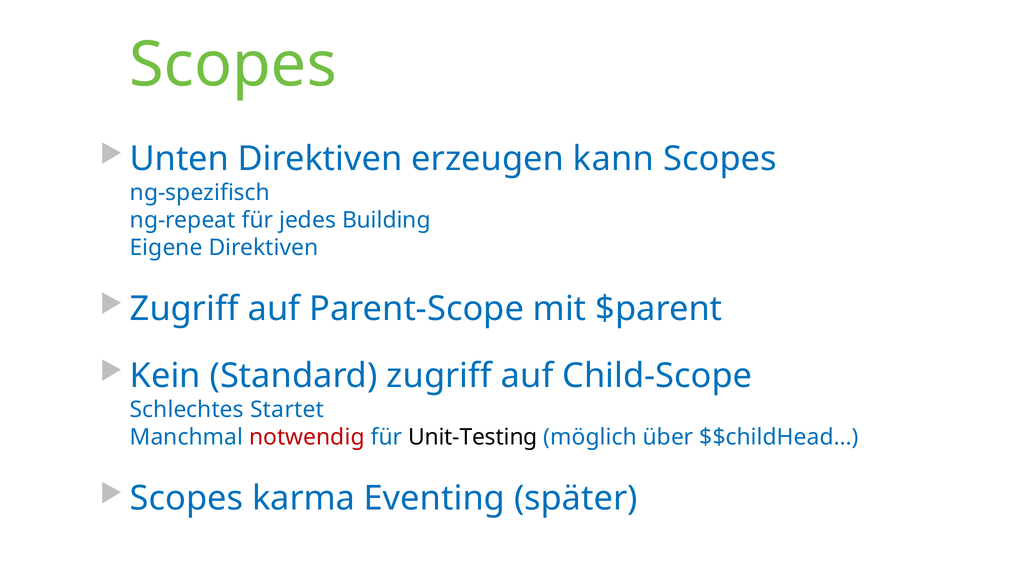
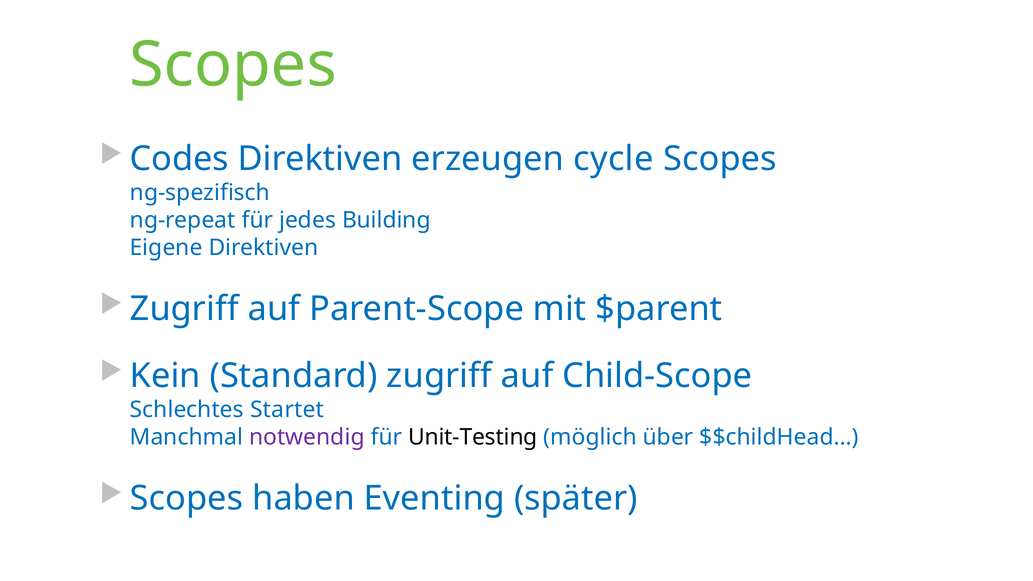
Unten: Unten -> Codes (179, 159)
kann: kann -> cycle (613, 159)
notwendig colour: red -> purple (307, 437)
karma: karma -> haben (304, 498)
